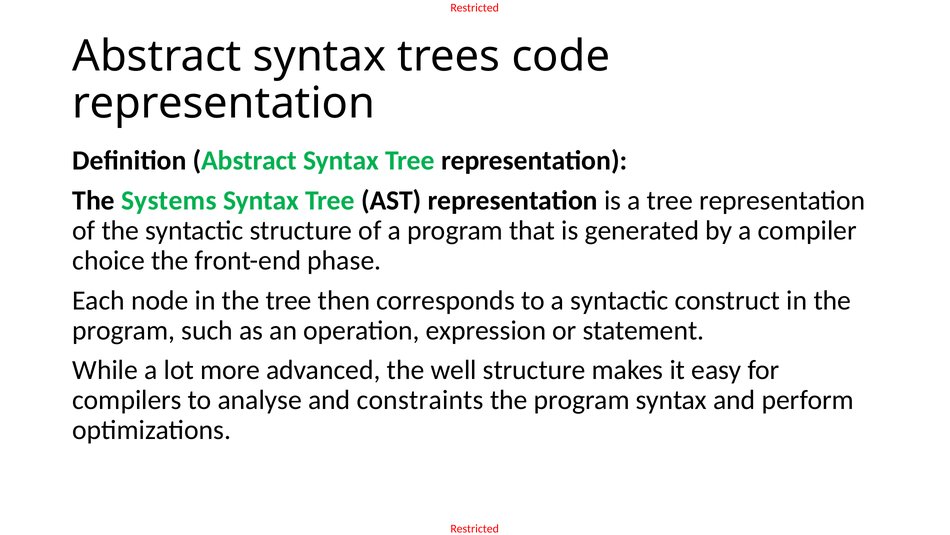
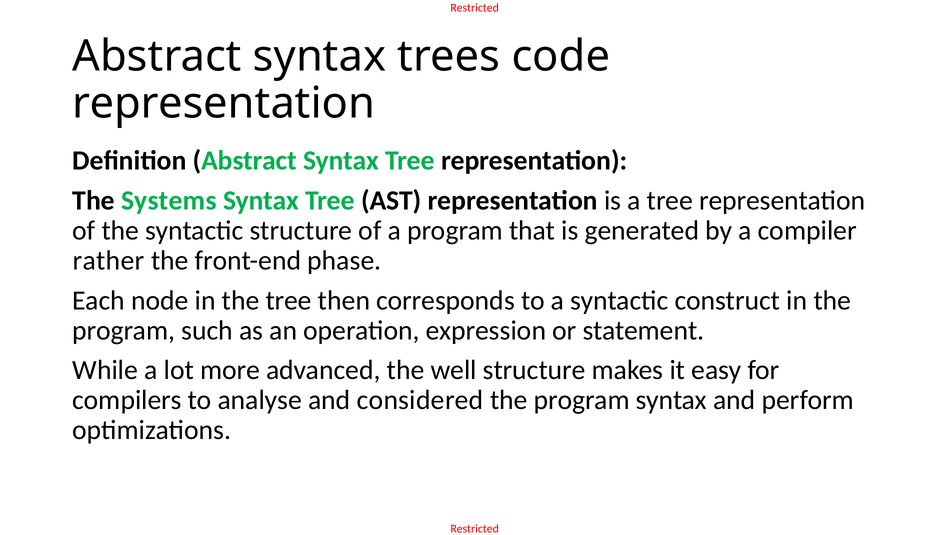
choice: choice -> rather (109, 260)
constraints: constraints -> considered (420, 400)
